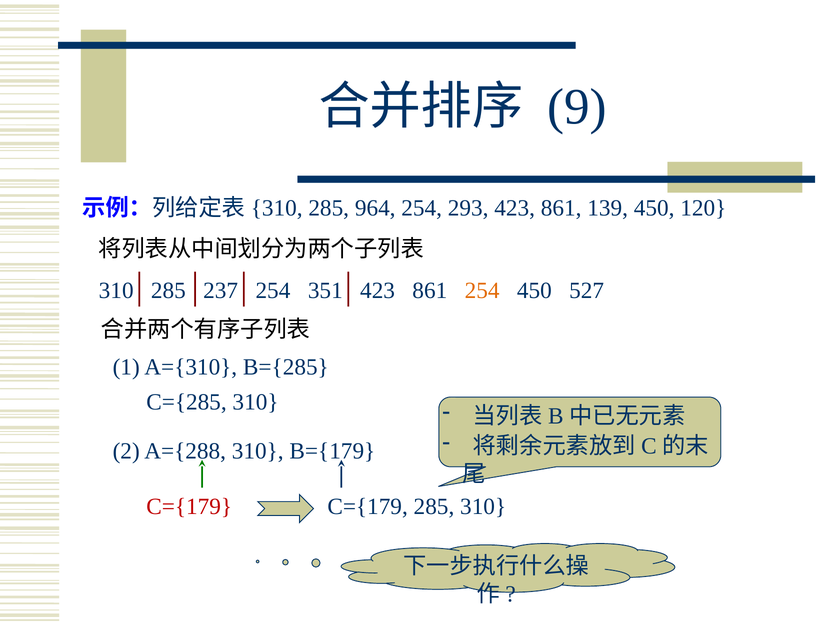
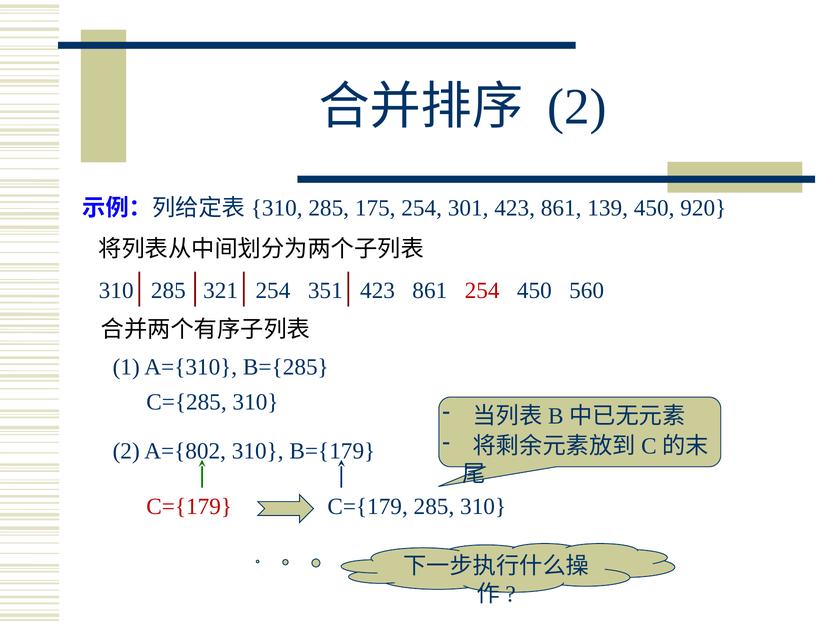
9: 9 -> 2 (577, 107)
964: 964 -> 175 (375, 208)
293: 293 -> 301 (468, 208)
120: 120 -> 920 (703, 208)
237: 237 -> 321 (221, 291)
254 colour: orange -> red (482, 291)
527: 527 -> 560 (587, 291)
A={288: A={288 -> A={802 (185, 451)
